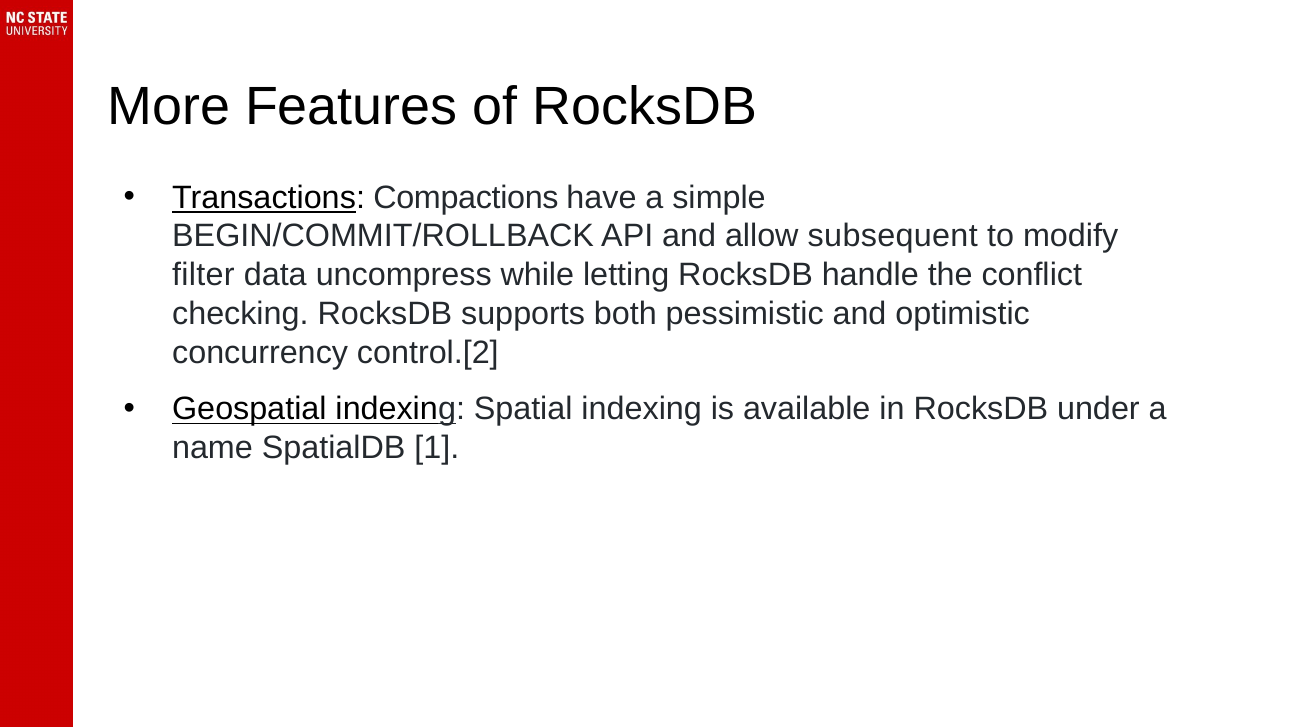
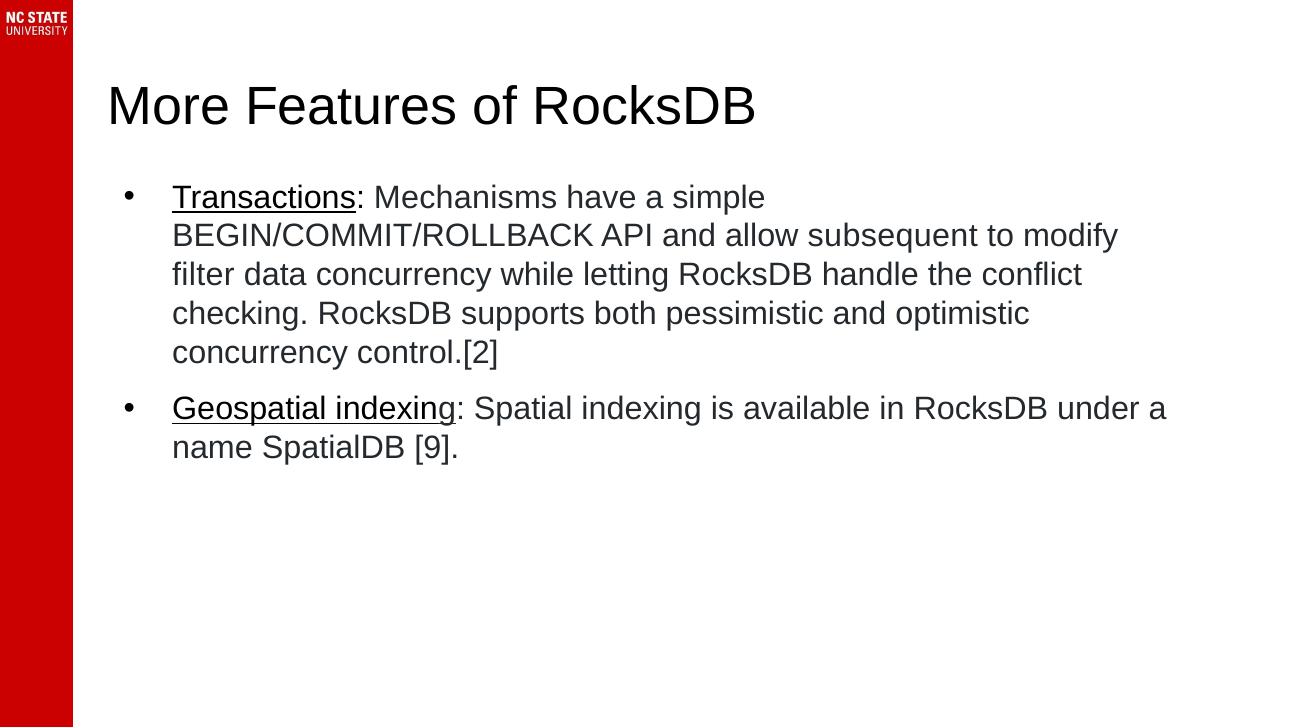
Compactions: Compactions -> Mechanisms (466, 198)
data uncompress: uncompress -> concurrency (404, 275)
1: 1 -> 9 (437, 448)
